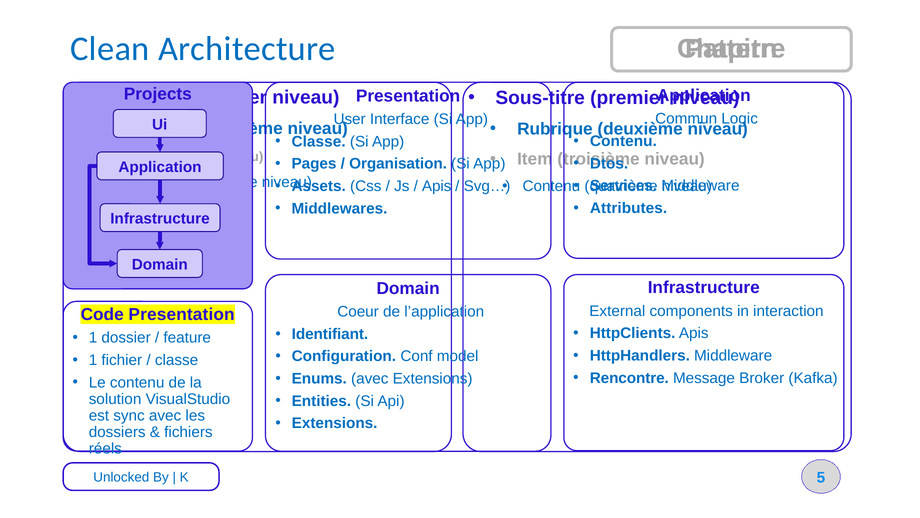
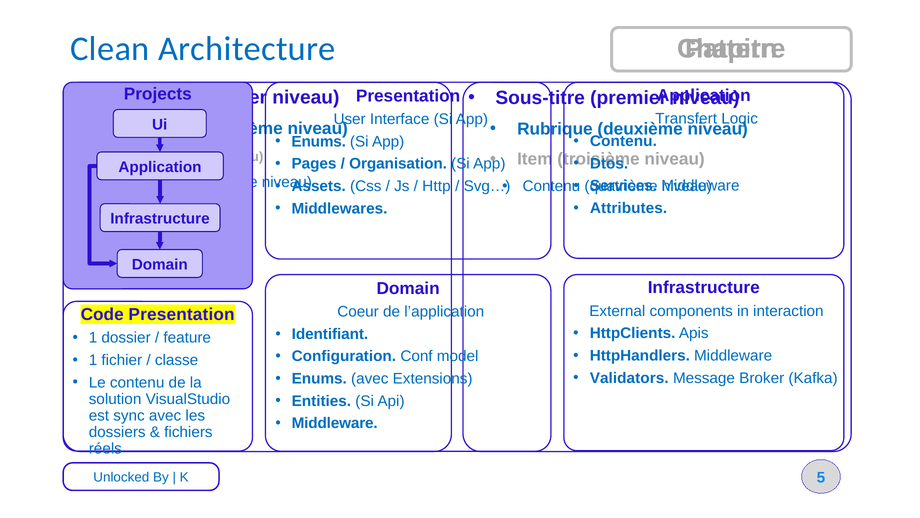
Commun: Commun -> Transfert (686, 119)
Classe: Classe -> Enums (319, 141)
Apis: Apis -> Http (436, 186)
Rencontre: Rencontre -> Validators (629, 378)
Extensions: Extensions -> Middleware (335, 423)
